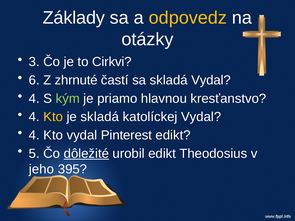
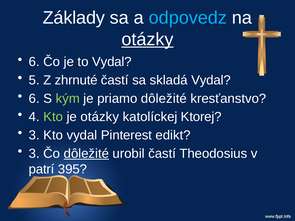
odpovedz colour: yellow -> light blue (188, 18)
otázky underline: none -> present (147, 39)
3: 3 -> 6 (34, 62)
to Cirkvi: Cirkvi -> Vydal (112, 62)
6: 6 -> 5 (34, 80)
4: 4 -> 6 (34, 99)
priamo hlavnou: hlavnou -> dôležité (164, 99)
Kto colour: yellow -> light green (53, 117)
je skladá: skladá -> otázky (100, 117)
katolíckej Vydal: Vydal -> Ktorej (201, 117)
4: 4 -> 3 (34, 135)
5: 5 -> 3 (34, 154)
urobil edikt: edikt -> častí (162, 154)
jeho: jeho -> patrí (42, 169)
